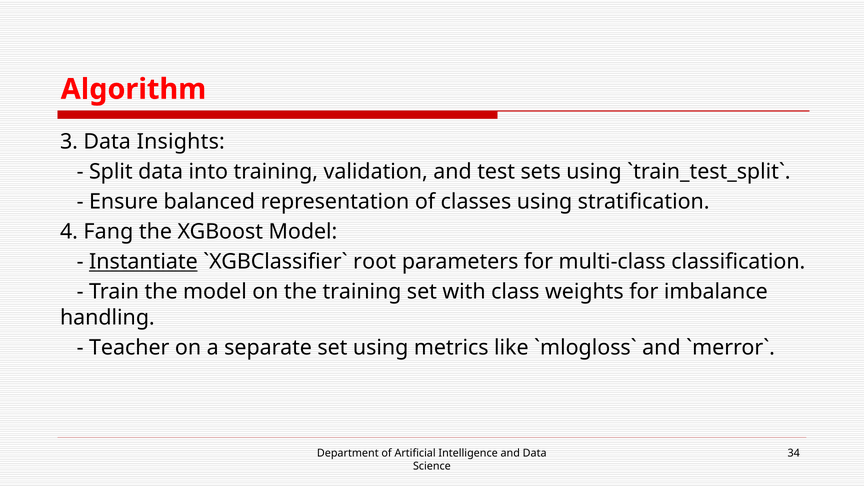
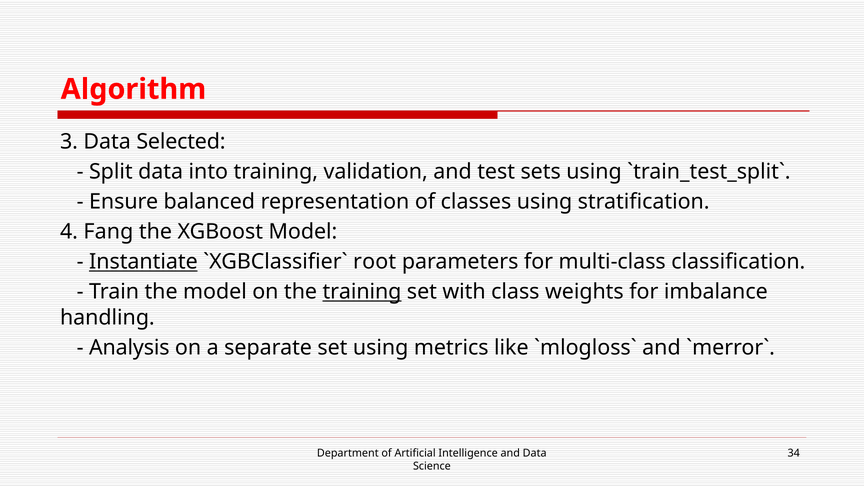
Insights: Insights -> Selected (181, 142)
training underline: none -> present (362, 292)
Teacher: Teacher -> Analysis (129, 348)
